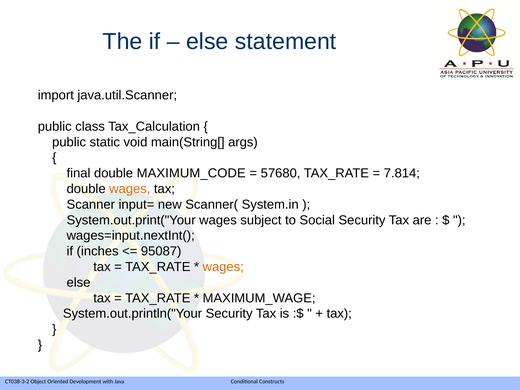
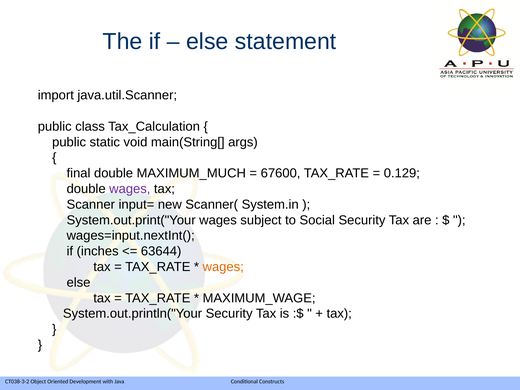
MAXIMUM_CODE: MAXIMUM_CODE -> MAXIMUM_MUCH (191, 173)
57680: 57680 -> 67600 (281, 173)
7.814: 7.814 -> 0.129 (402, 173)
wages colour: orange -> purple (130, 189)
95087: 95087 -> 63644 (161, 251)
